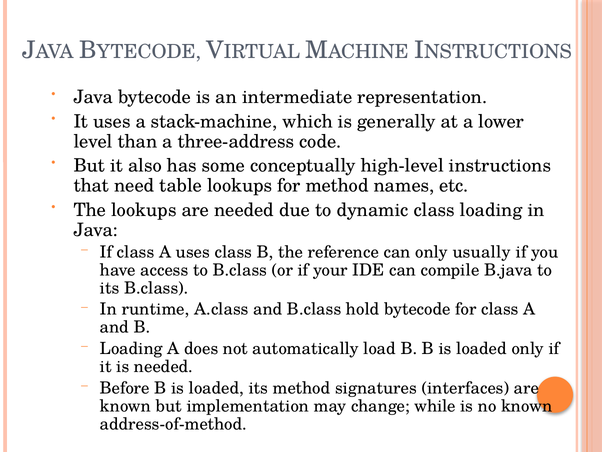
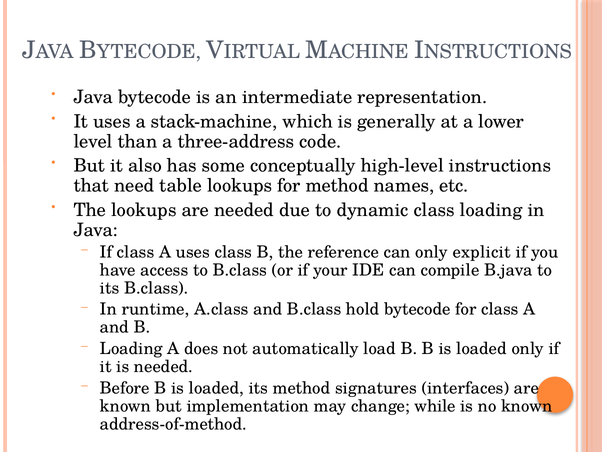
usually: usually -> explicit (482, 252)
